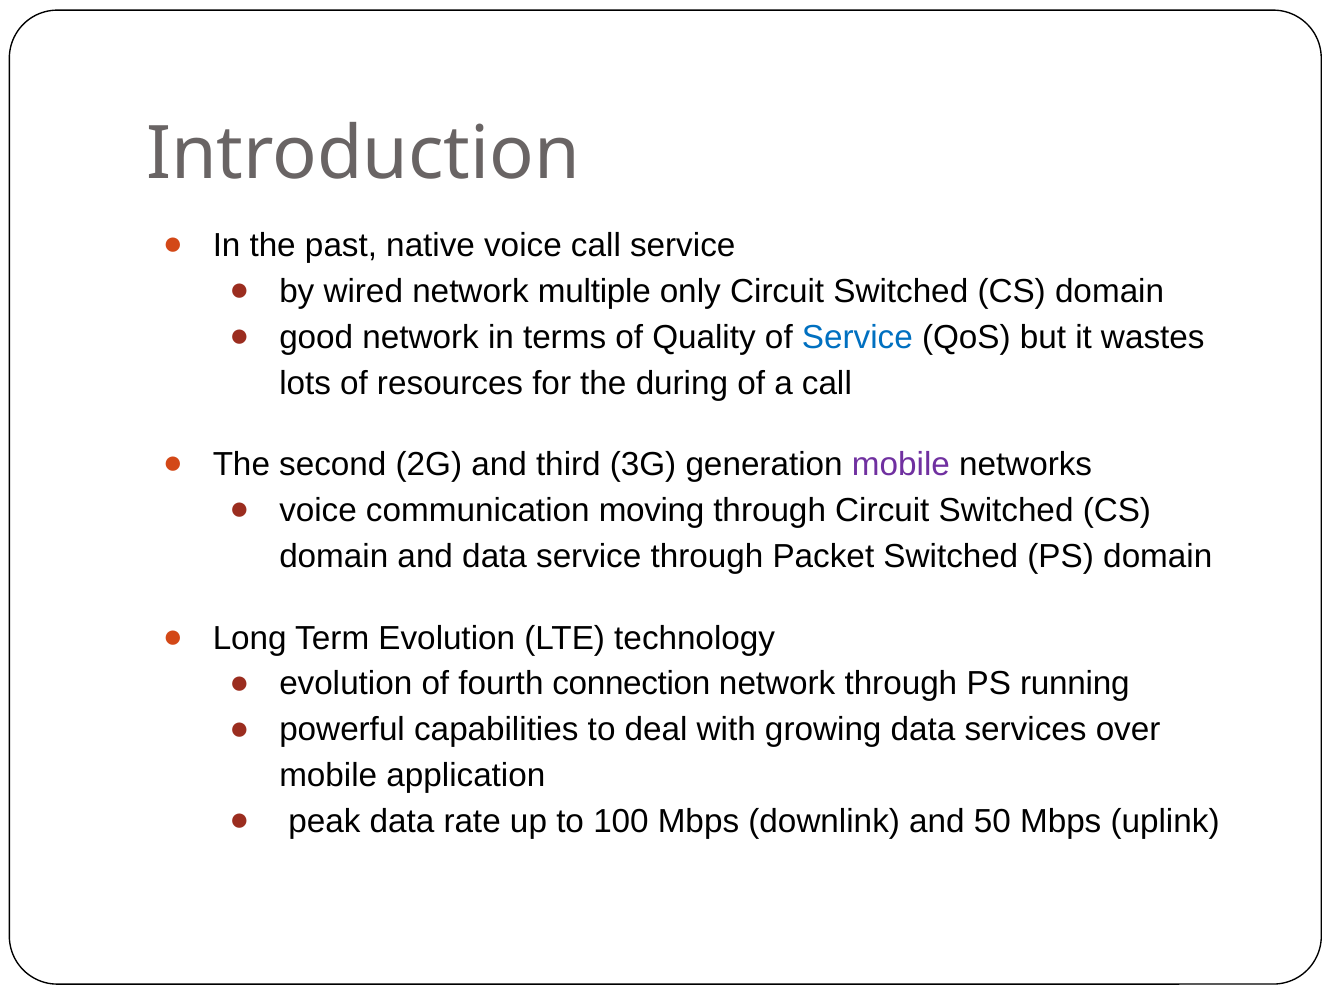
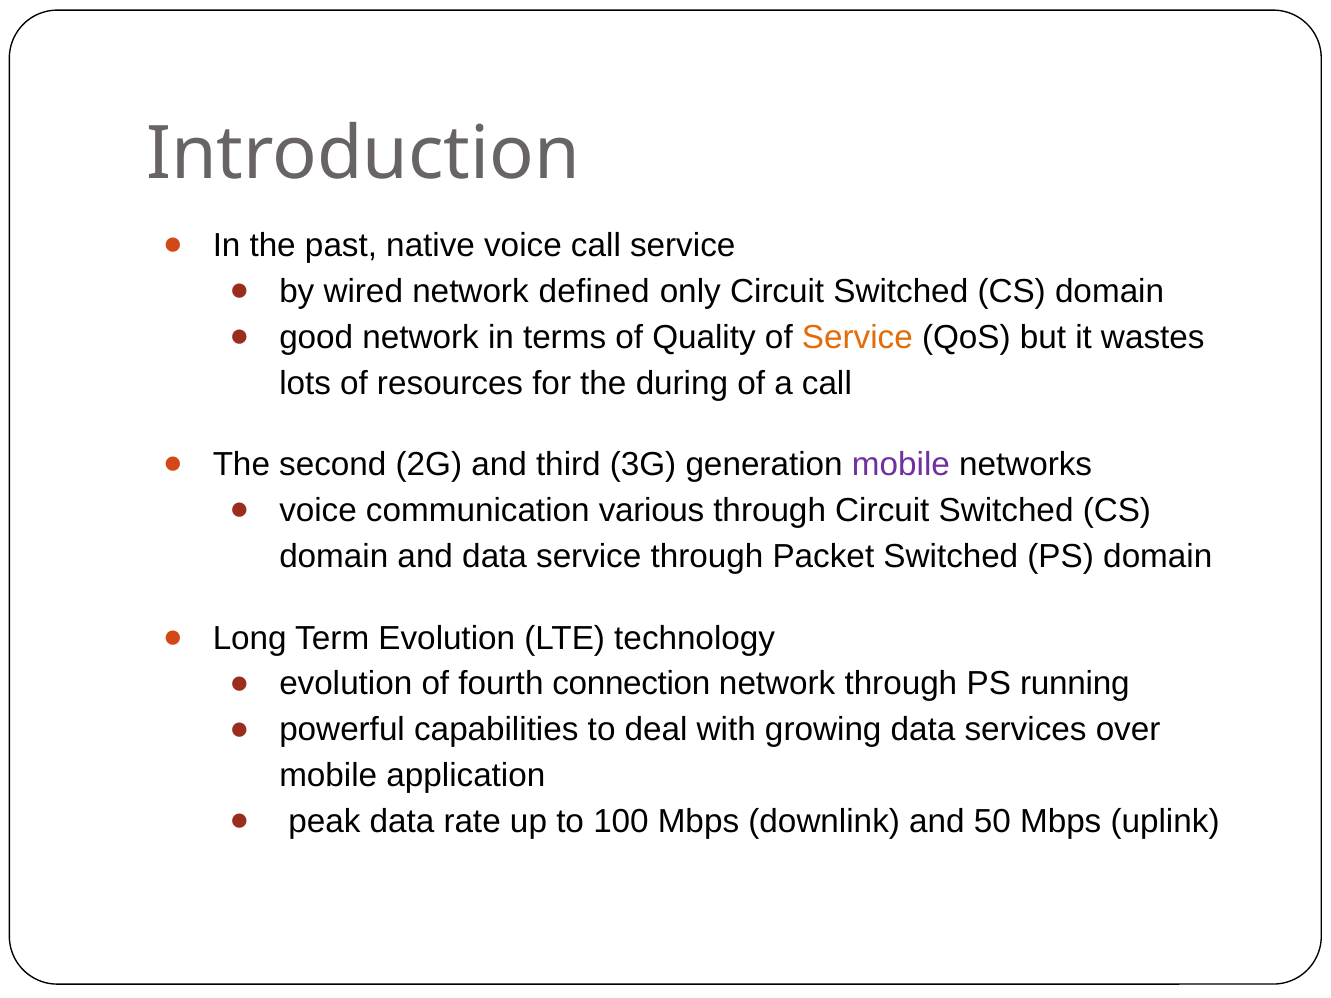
multiple: multiple -> defined (594, 291)
Service colour: blue -> orange (857, 337)
moving: moving -> various (652, 511)
